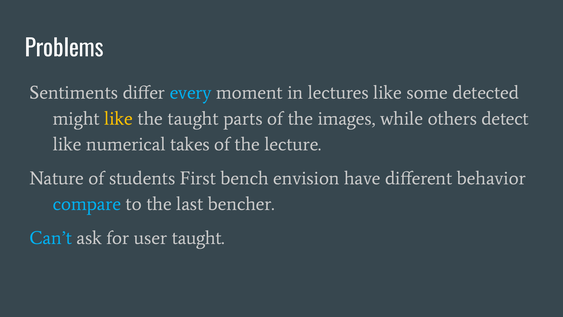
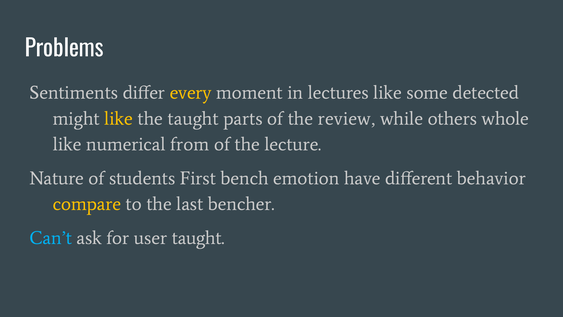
every colour: light blue -> yellow (191, 93)
images: images -> review (346, 118)
detect: detect -> whole (505, 118)
takes: takes -> from (190, 144)
envision: envision -> emotion (306, 178)
compare colour: light blue -> yellow (87, 204)
